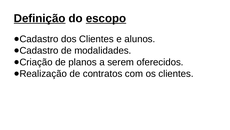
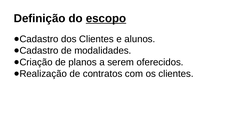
Definição underline: present -> none (40, 18)
